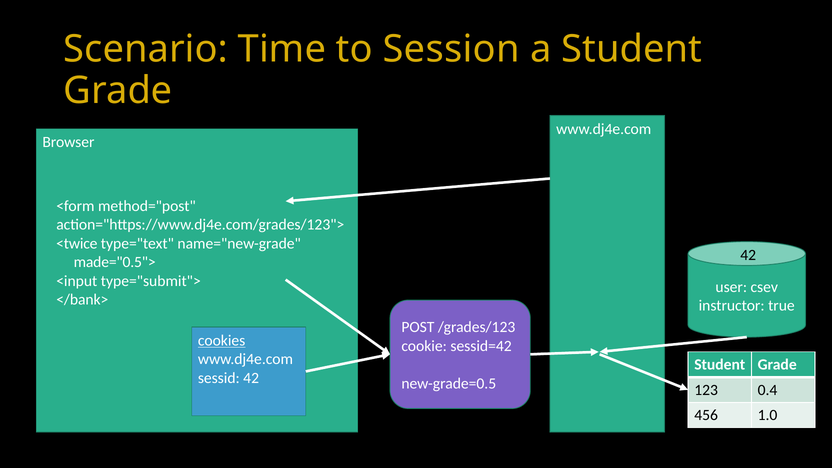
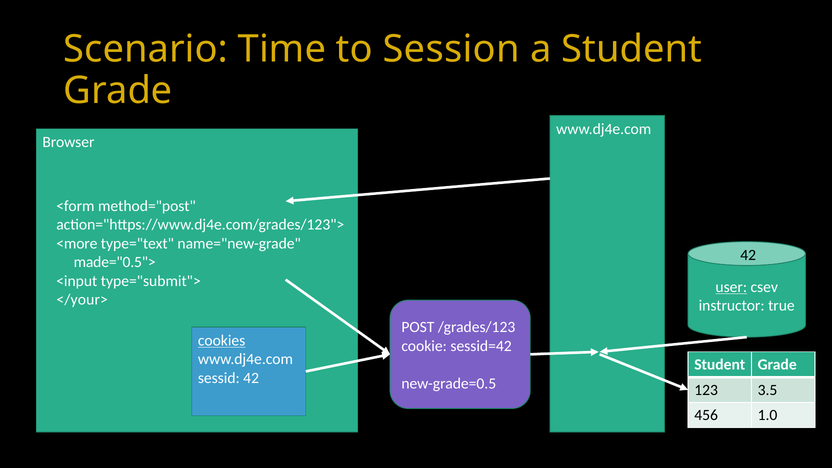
<twice: <twice -> <more (77, 243)
user underline: none -> present (731, 287)
</bank>: </bank> -> </your> (82, 300)
0.4: 0.4 -> 3.5 (768, 390)
